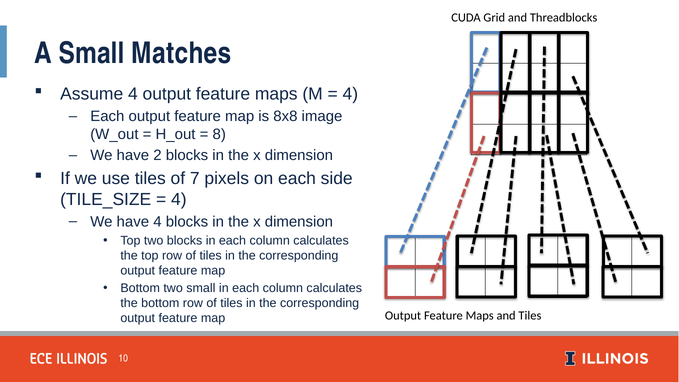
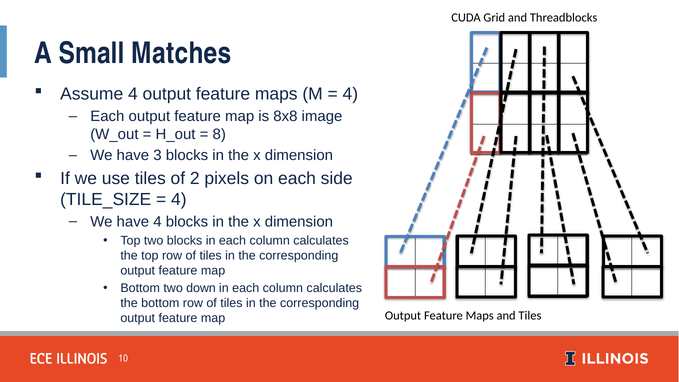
2: 2 -> 3 (157, 155)
7: 7 -> 2 (195, 179)
two small: small -> down (201, 288)
